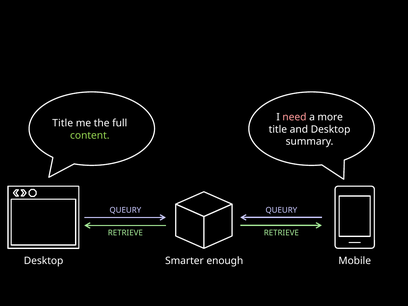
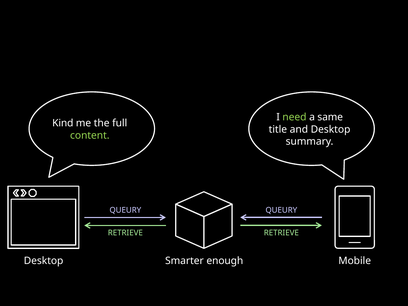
need colour: pink -> light green (294, 117)
more: more -> same (330, 117)
Title: Title -> Kind (63, 123)
